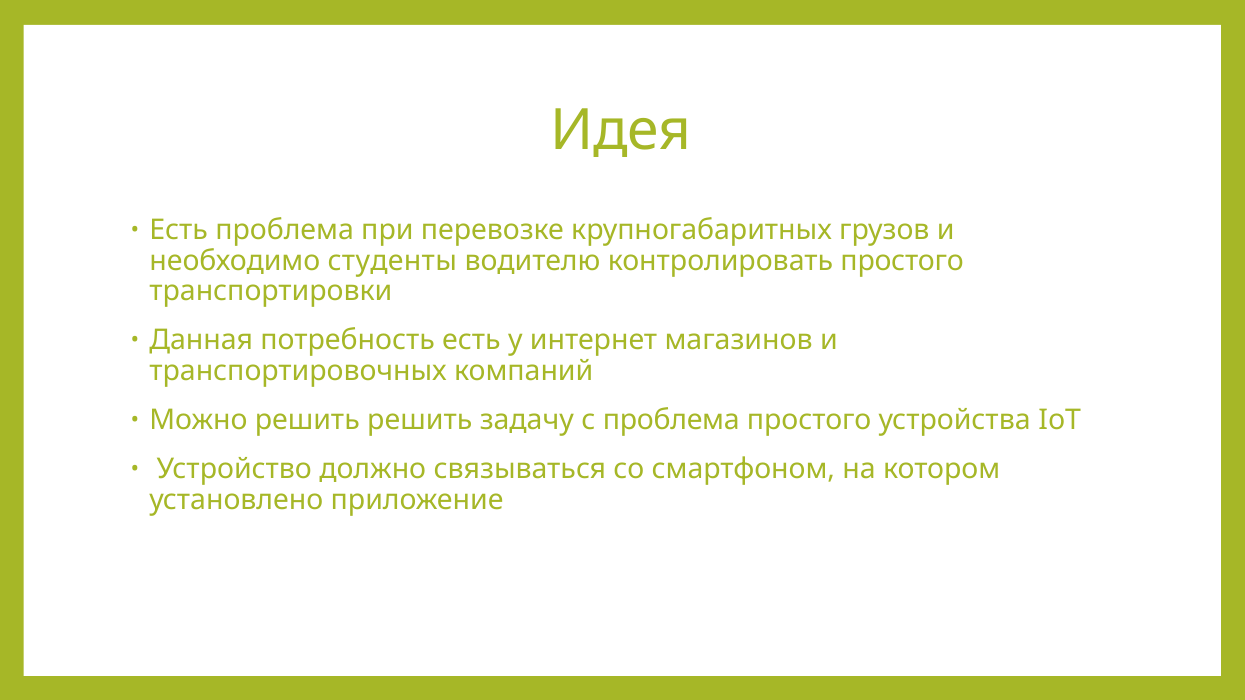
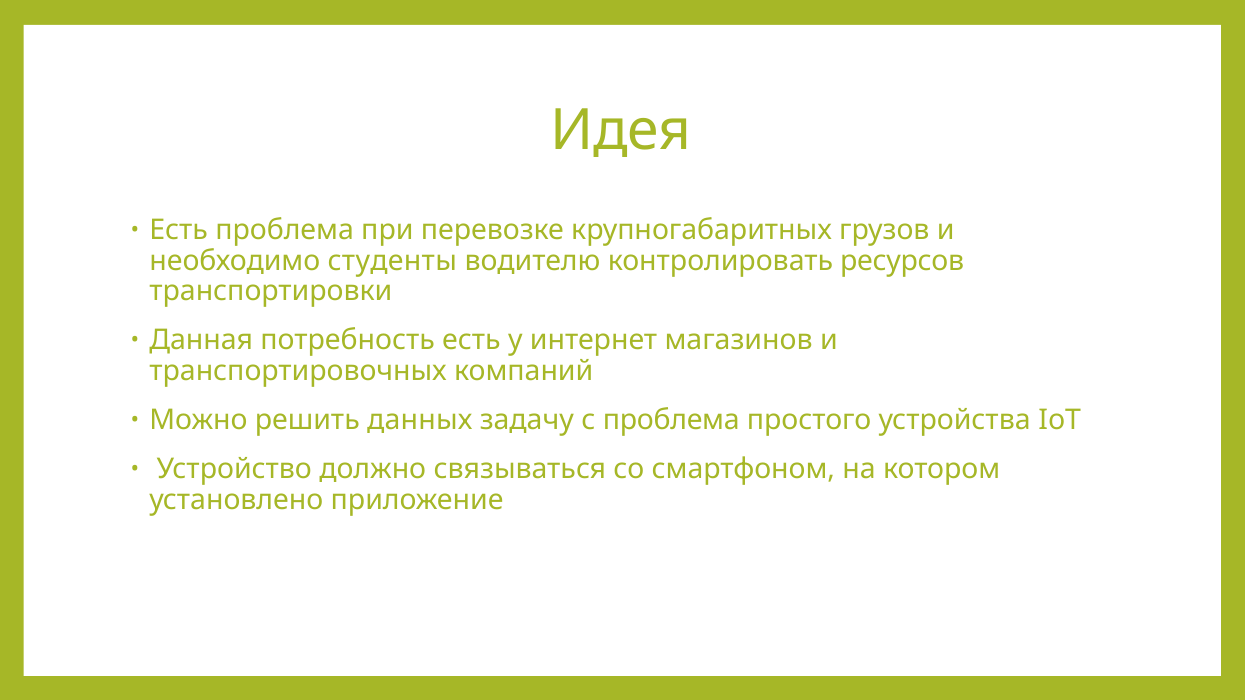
контролировать простого: простого -> ресурсов (902, 261)
решить решить: решить -> данных (420, 420)
